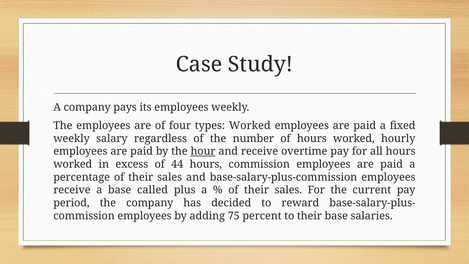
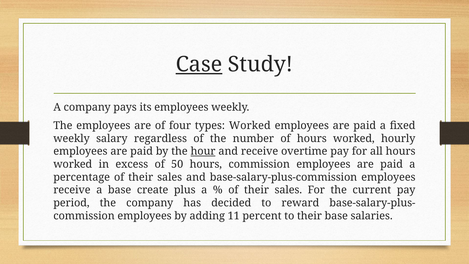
Case underline: none -> present (199, 64)
44: 44 -> 50 (177, 164)
called: called -> create (153, 190)
75: 75 -> 11 (234, 216)
